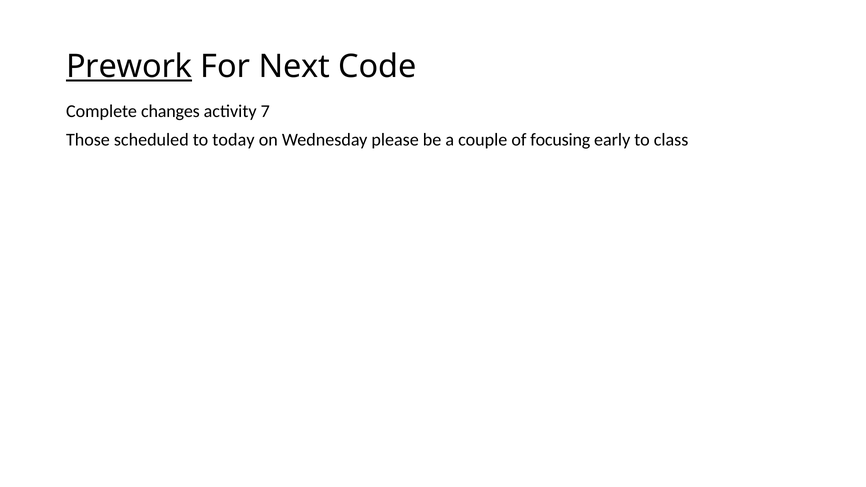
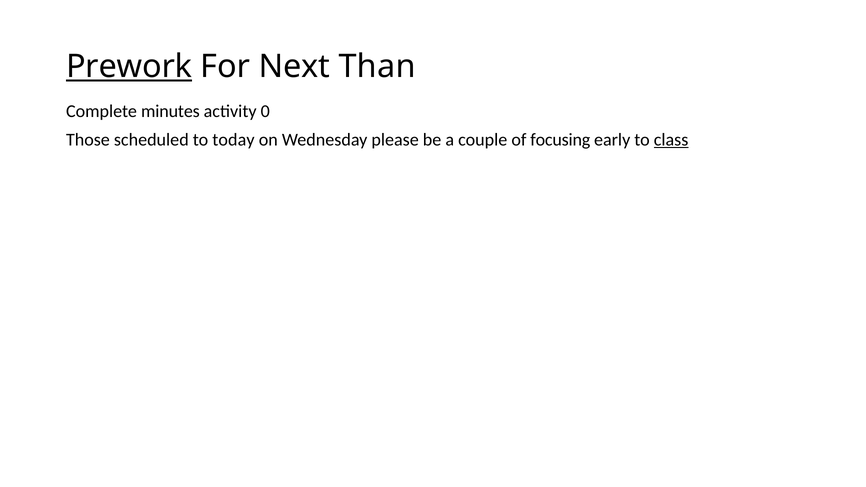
Code: Code -> Than (377, 66)
changes: changes -> minutes (170, 111)
7: 7 -> 0 (265, 111)
class underline: none -> present (671, 140)
